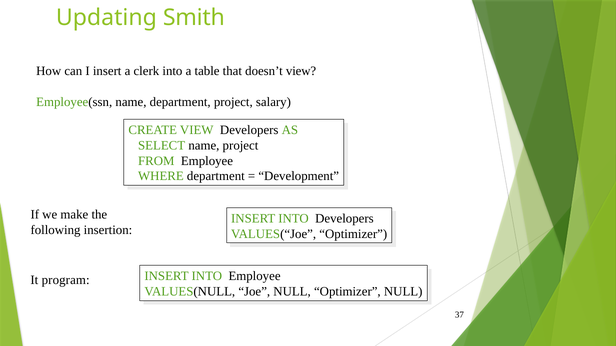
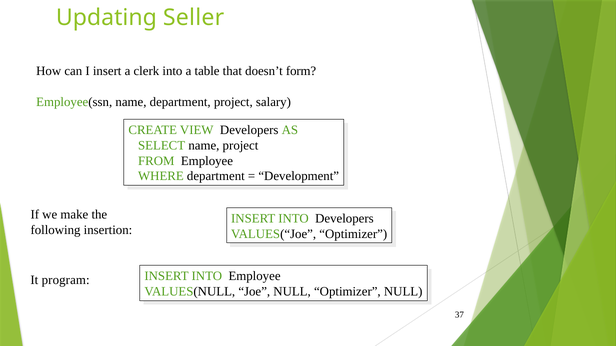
Smith: Smith -> Seller (194, 18)
doesn’t view: view -> form (301, 71)
